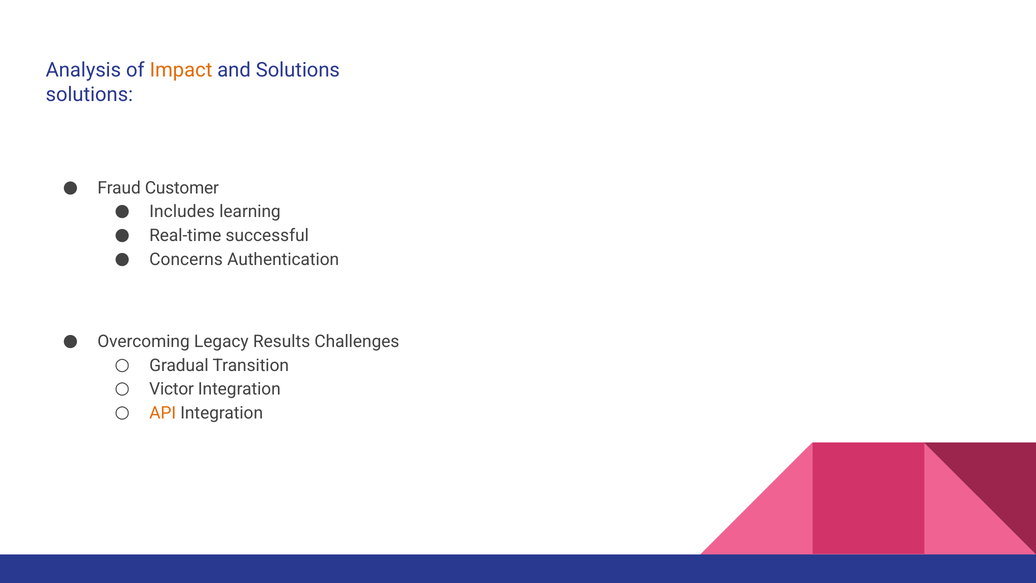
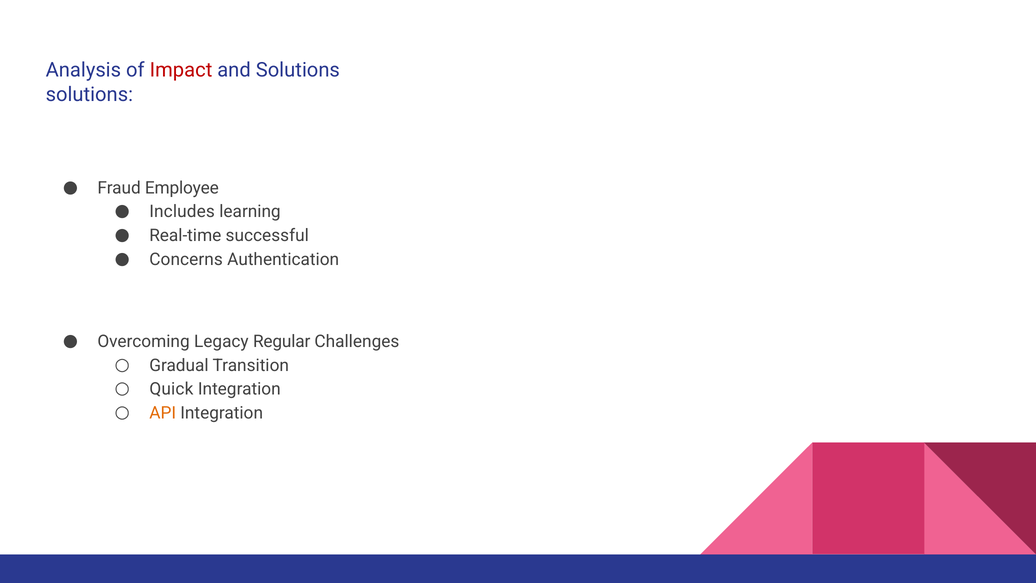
Impact colour: orange -> red (181, 70)
Customer: Customer -> Employee (182, 188)
Results: Results -> Regular (282, 341)
Victor: Victor -> Quick (171, 389)
